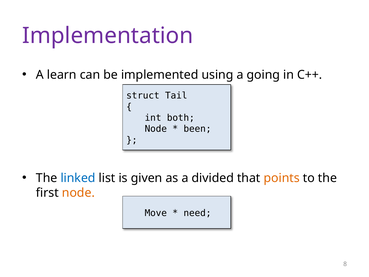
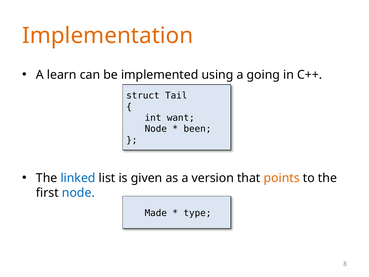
Implementation colour: purple -> orange (108, 36)
both: both -> want (181, 118)
divided: divided -> version (213, 178)
node colour: orange -> blue (78, 193)
Move: Move -> Made (156, 213)
need: need -> type (197, 213)
